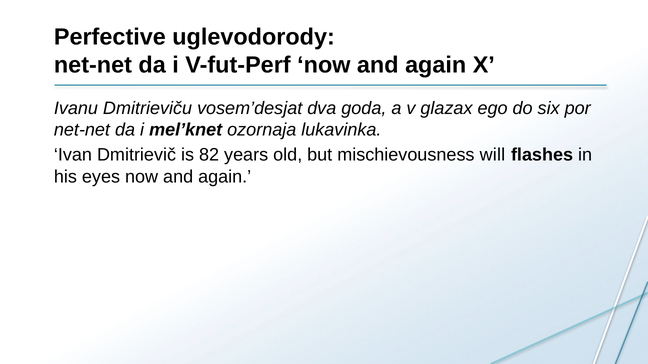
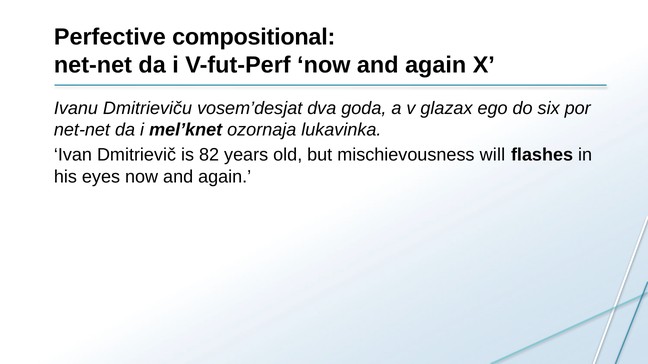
uglevodorody: uglevodorody -> compositional (254, 37)
